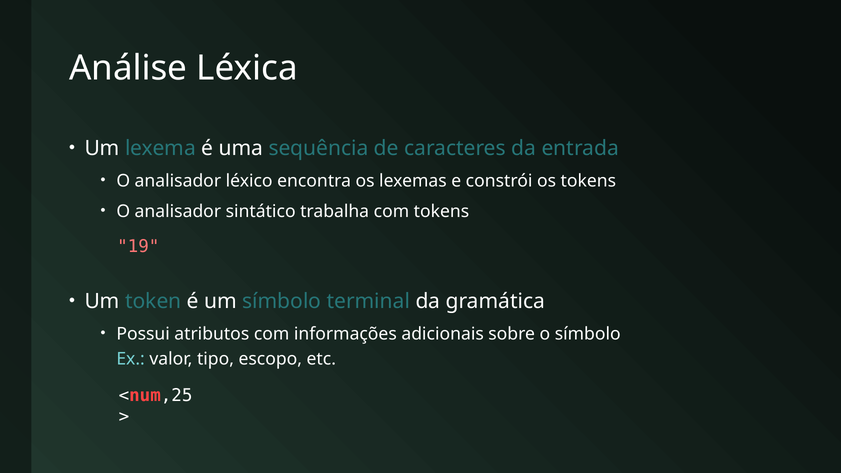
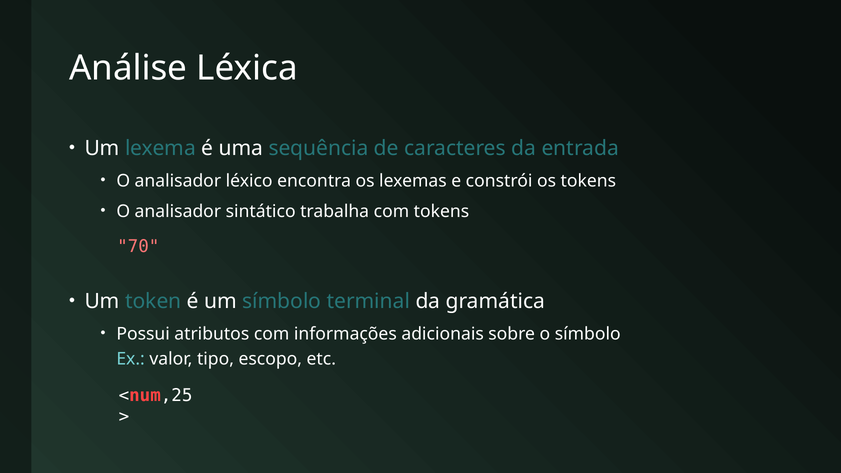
19: 19 -> 70 (138, 246)
